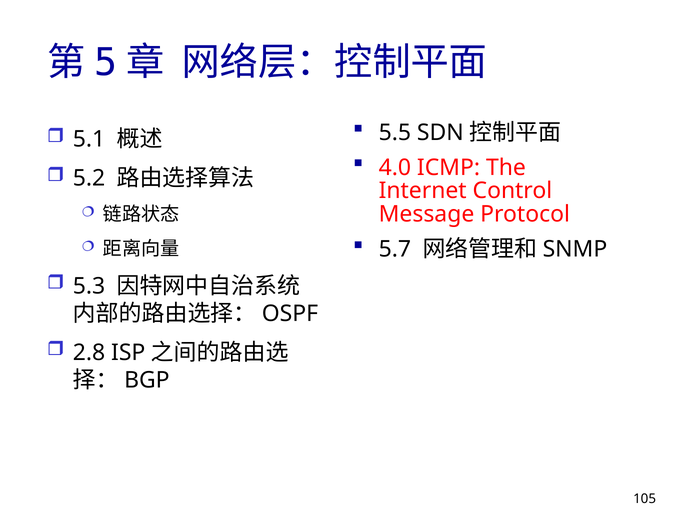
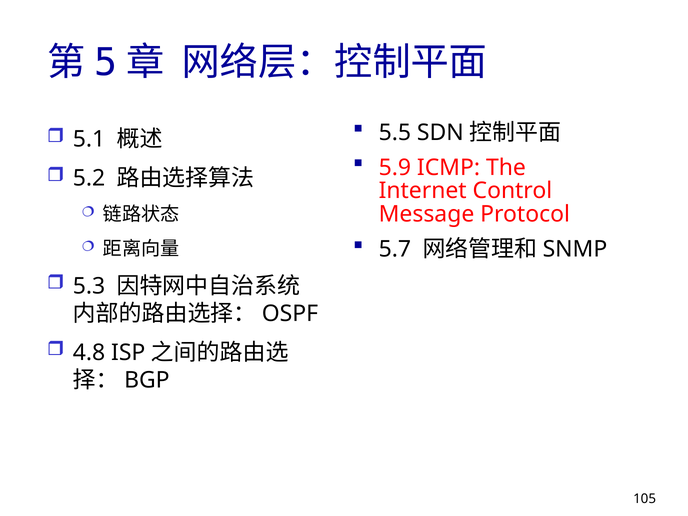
4.0: 4.0 -> 5.9 (395, 167)
2.8: 2.8 -> 4.8 (89, 352)
